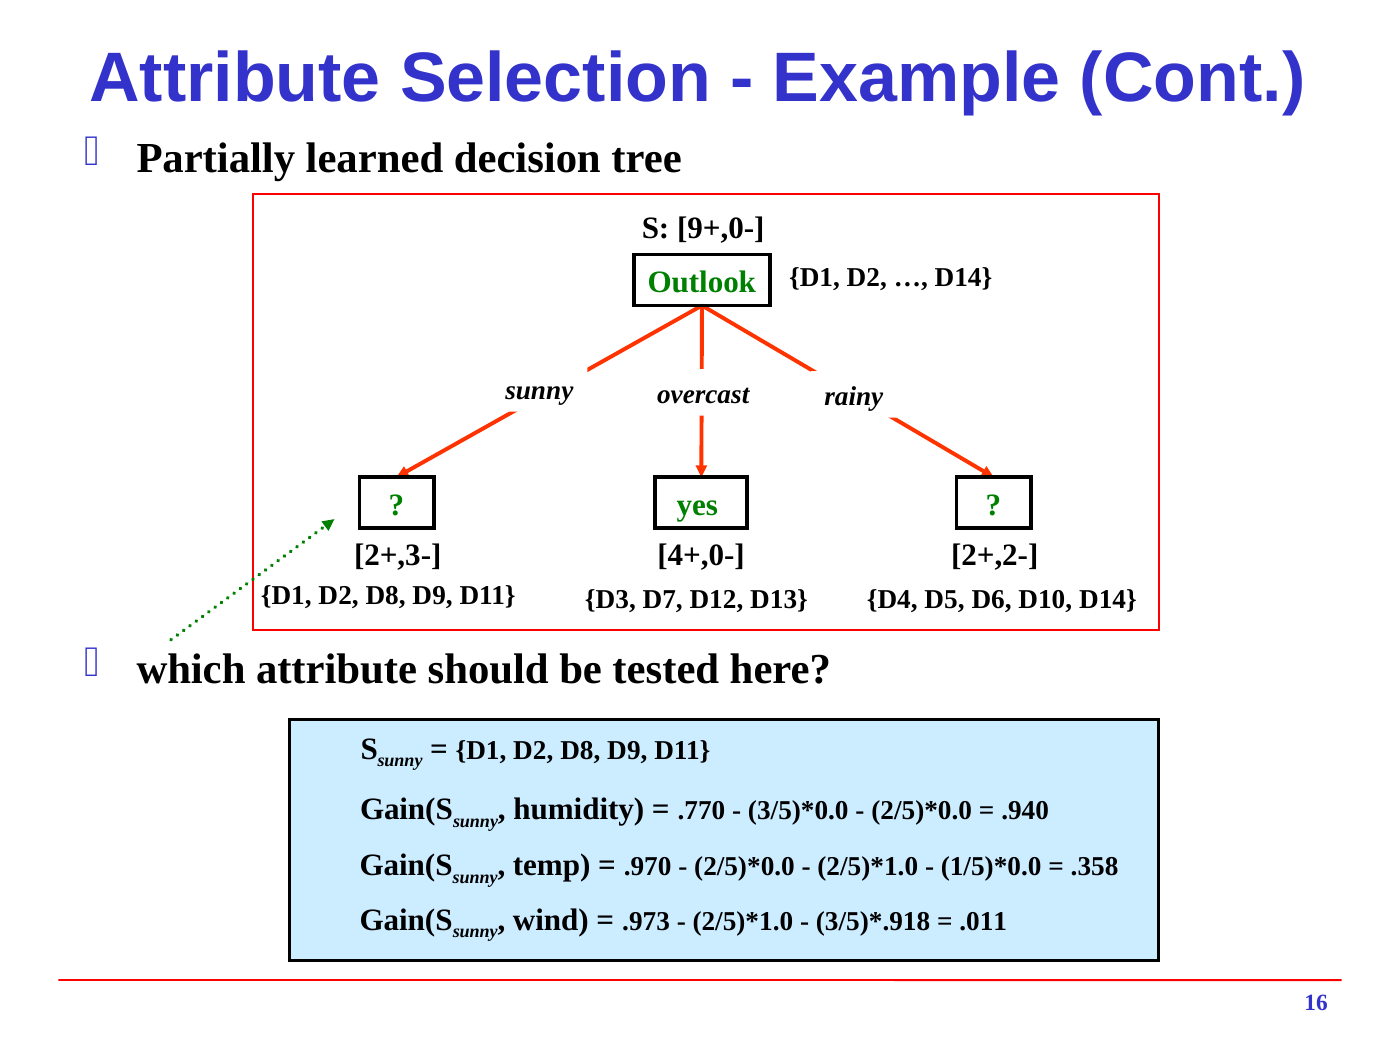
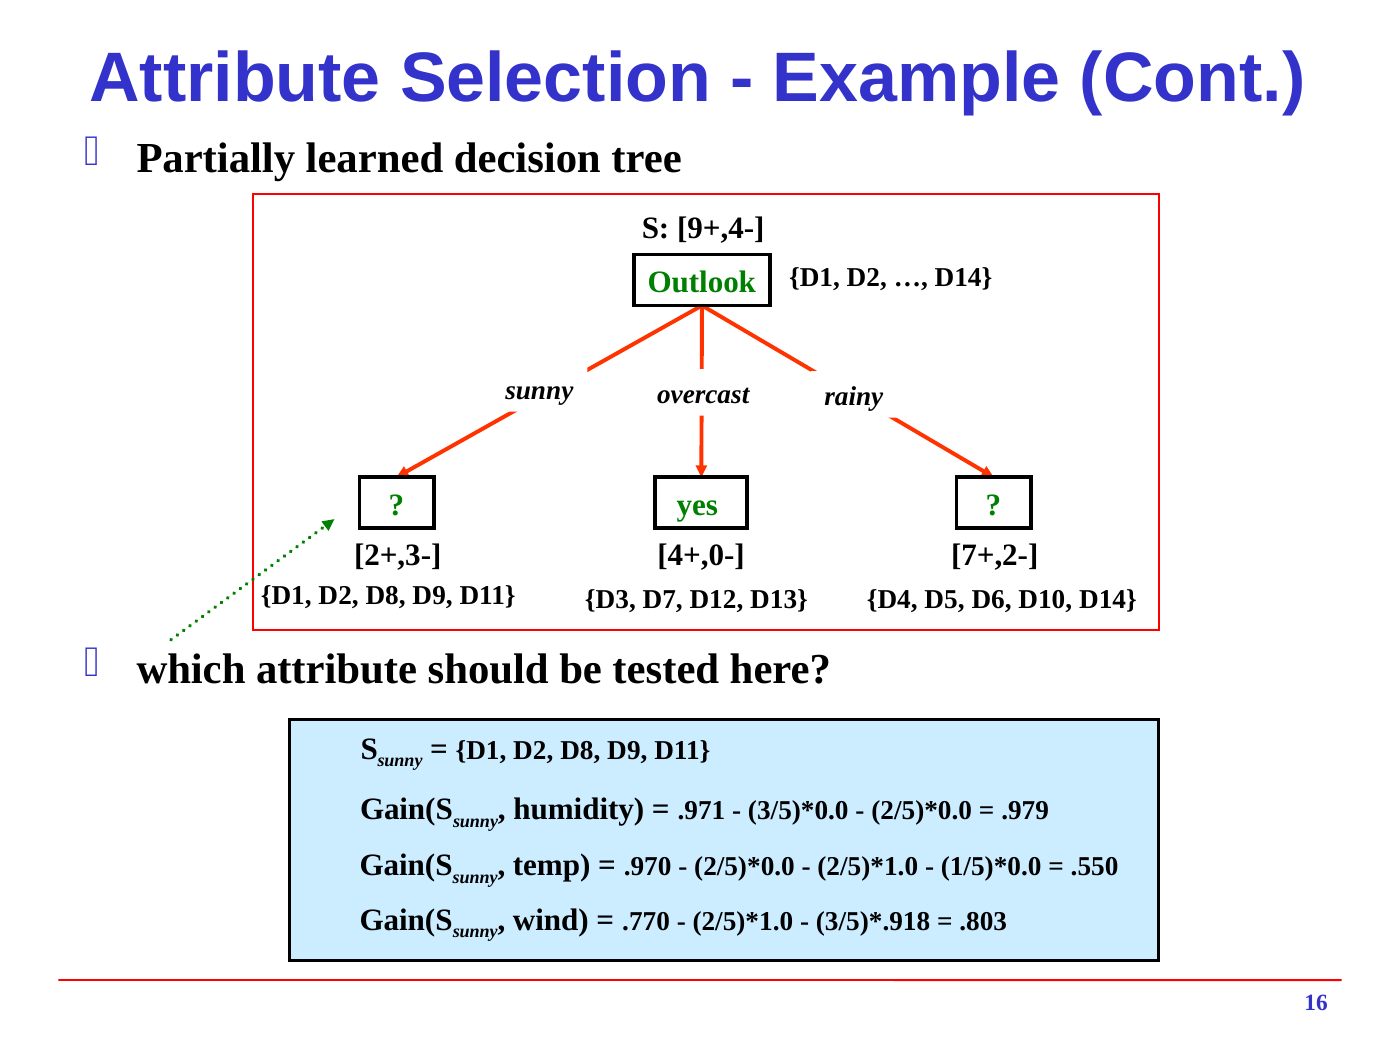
9+,0-: 9+,0- -> 9+,4- (721, 228)
2+,2-: 2+,2- -> 7+,2- (995, 555)
.770: .770 -> .971 (701, 810)
.940: .940 -> .979 (1025, 810)
.358: .358 -> .550 (1095, 867)
.973: .973 -> .770 (646, 921)
.011: .011 -> .803 (983, 921)
